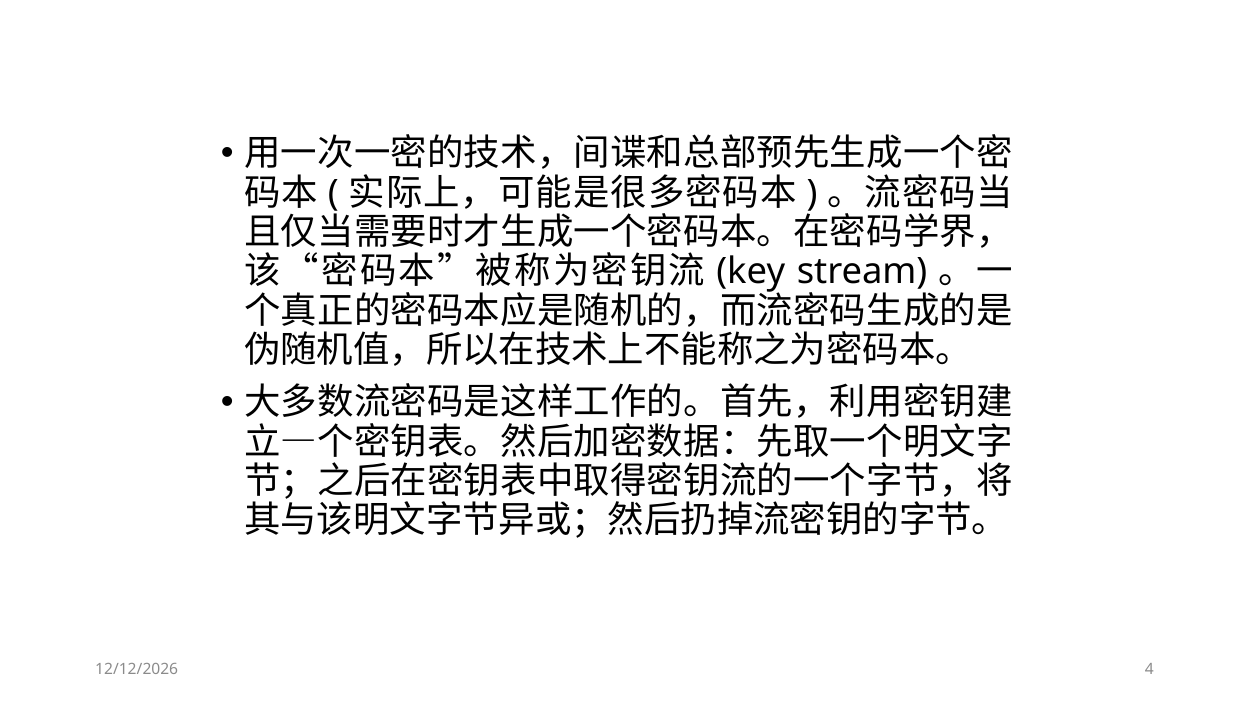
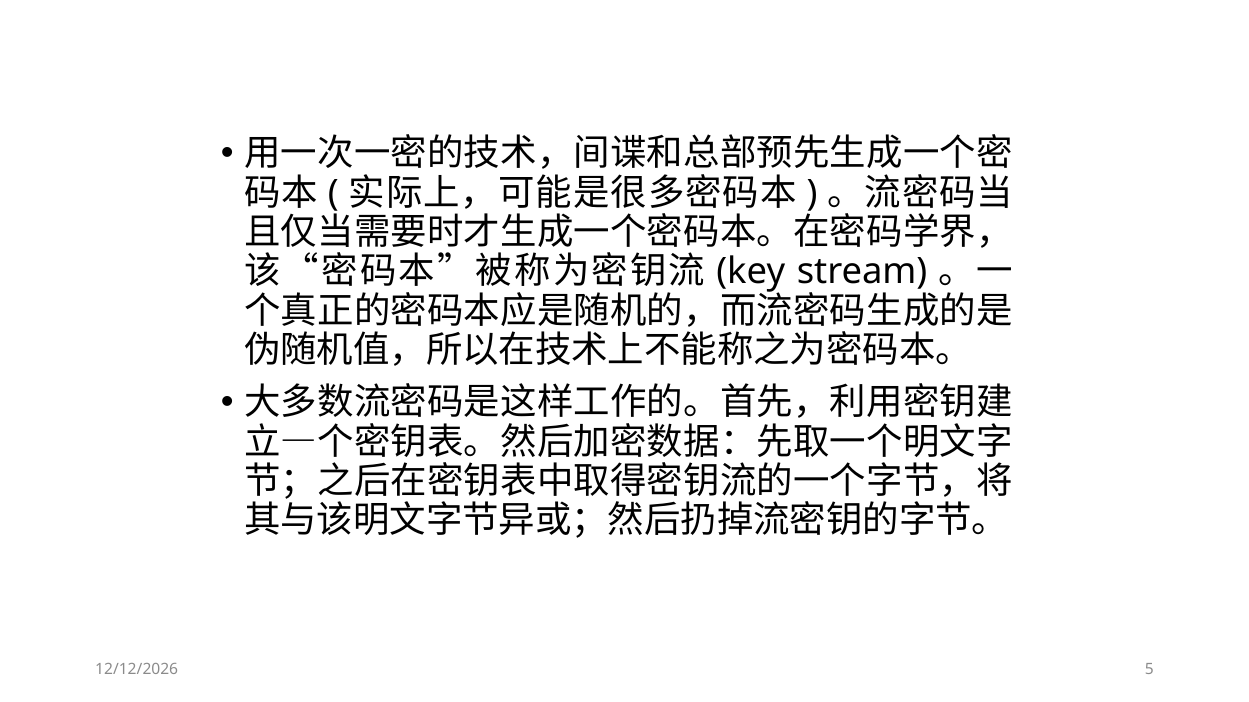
4: 4 -> 5 (1149, 670)
